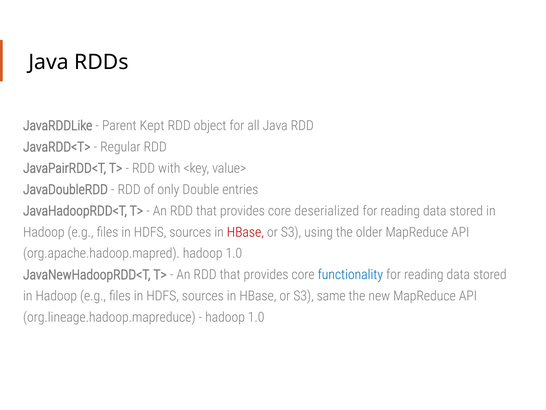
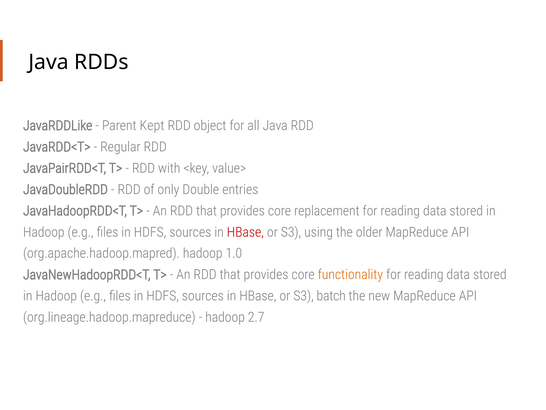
deserialized: deserialized -> replacement (327, 211)
functionality colour: blue -> orange (350, 274)
same: same -> batch (331, 296)
1.0: 1.0 -> 2.7 (256, 317)
